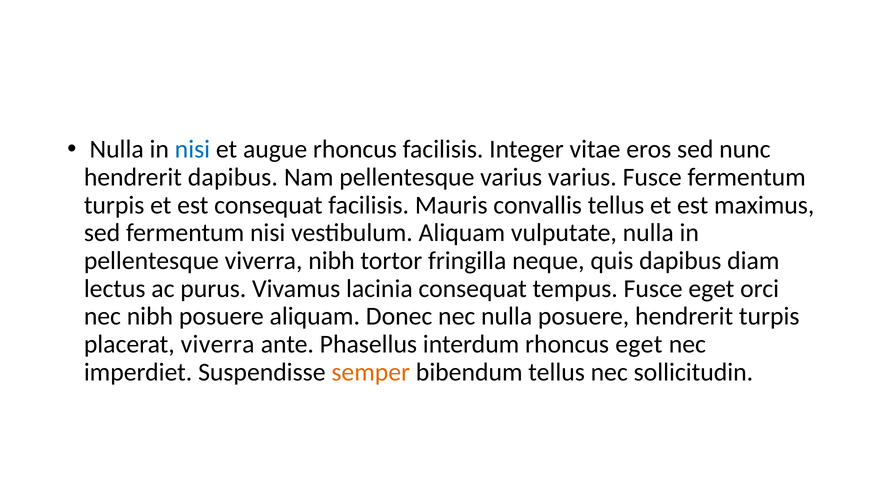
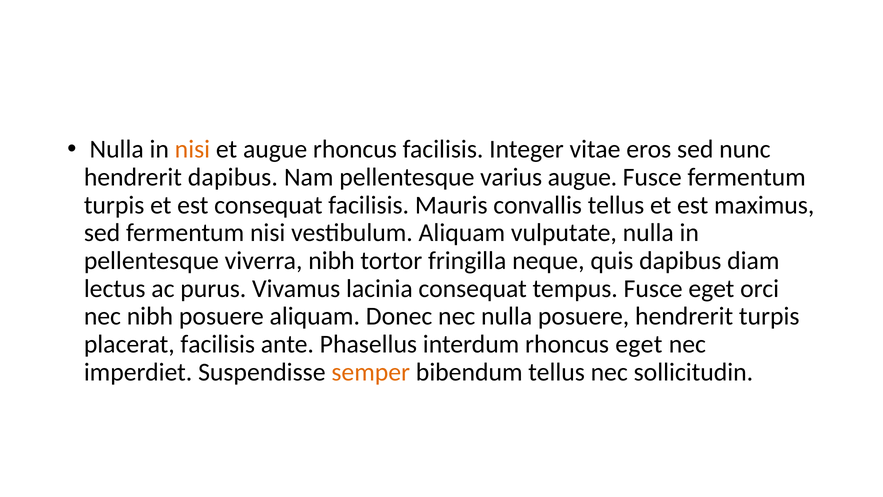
nisi colour: blue -> orange (192, 149)
varius varius: varius -> augue (582, 177)
placerat viverra: viverra -> facilisis (218, 344)
